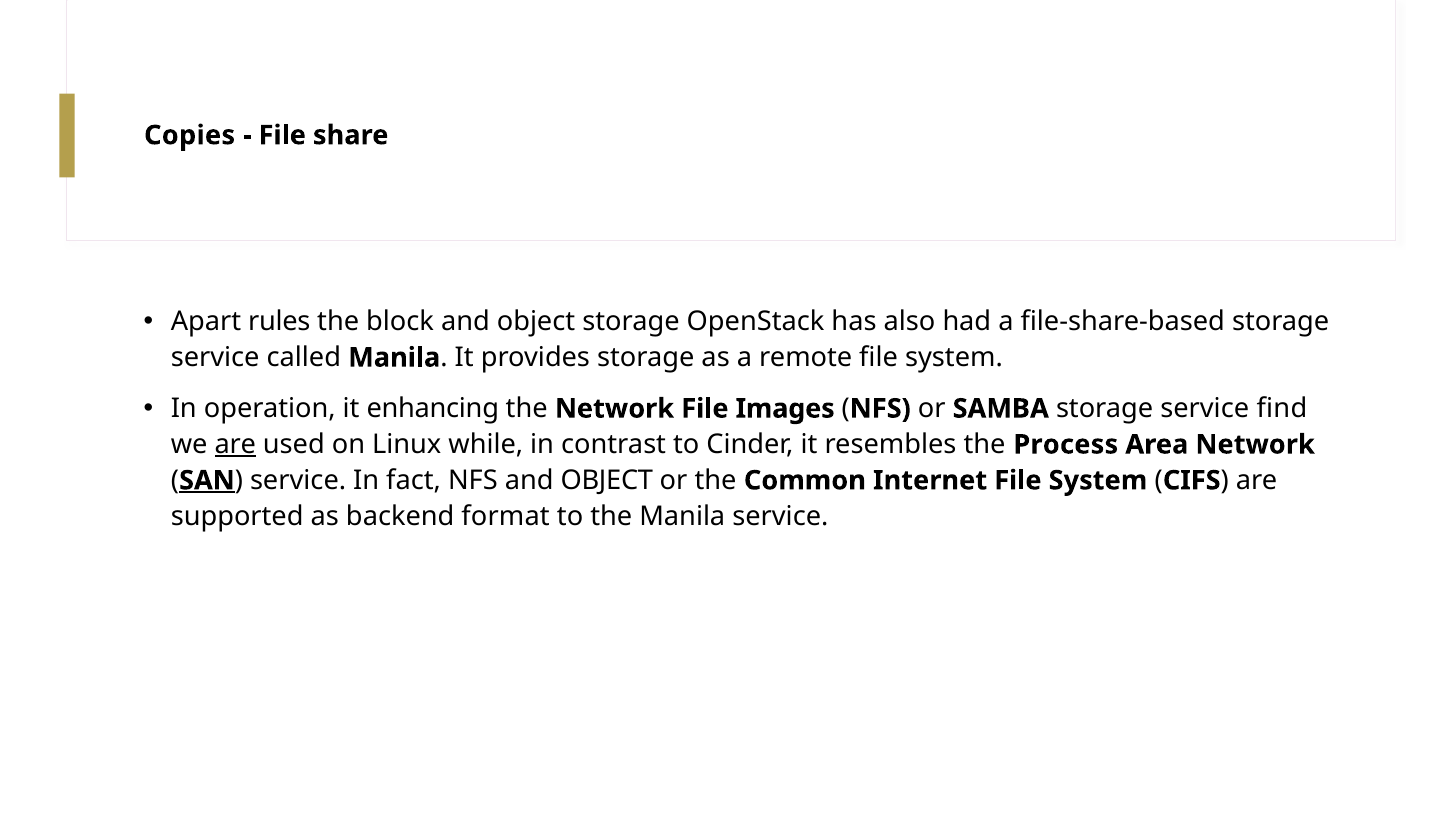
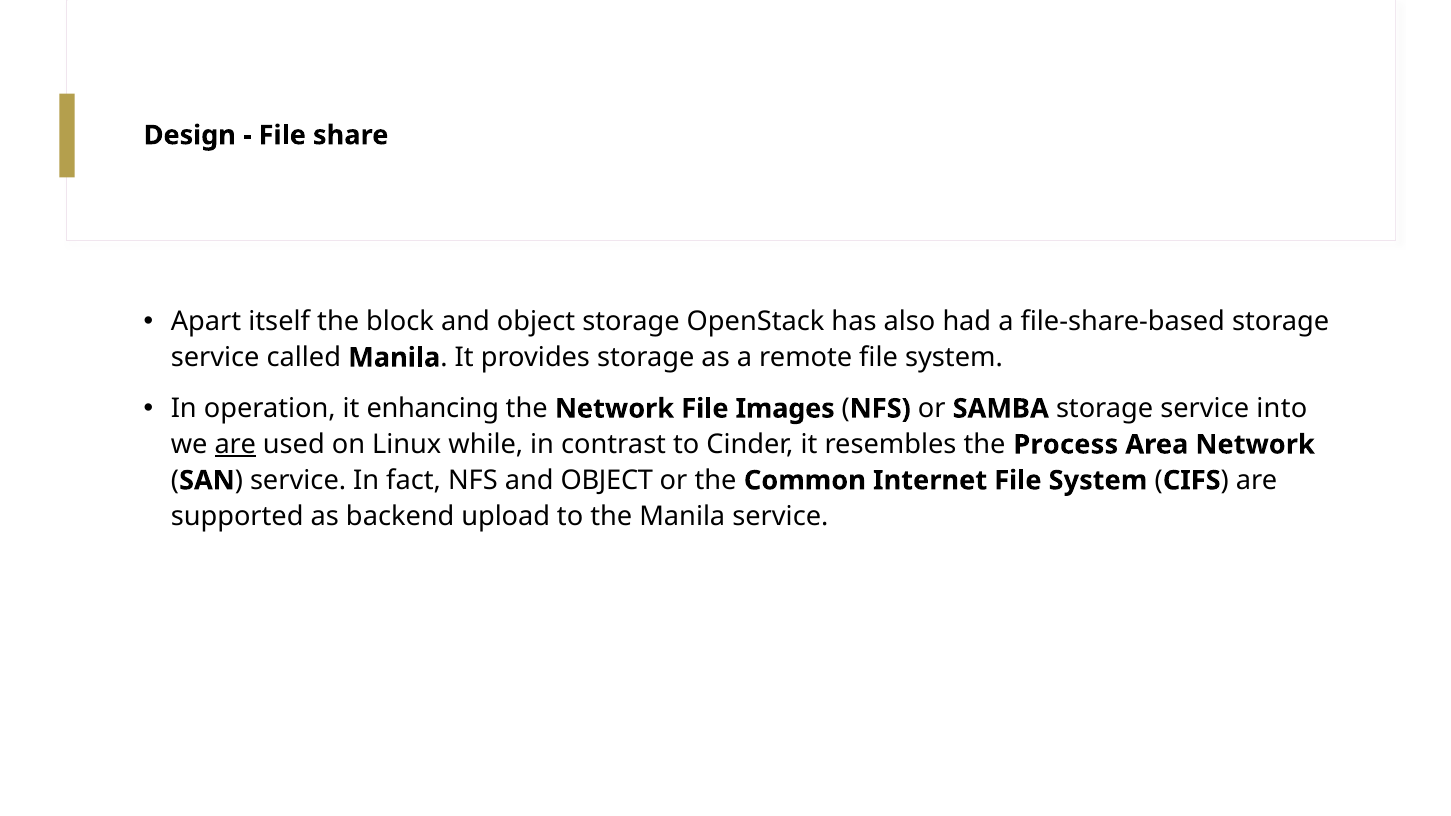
Copies: Copies -> Design (190, 135)
rules: rules -> itself (279, 322)
find: find -> into (1282, 409)
SAN underline: present -> none (207, 481)
format: format -> upload (506, 516)
